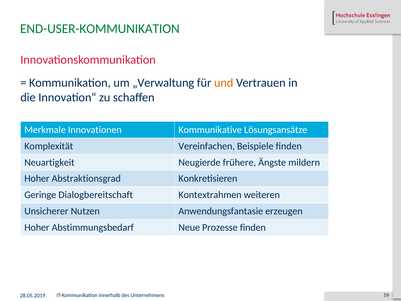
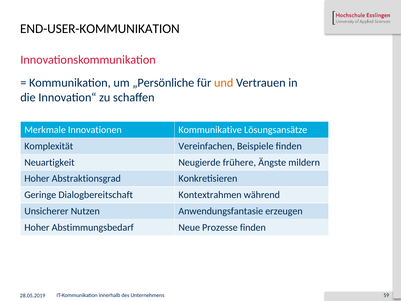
END-USER-KOMMUNIKATION colour: green -> black (100, 29)
„Verwaltung: „Verwaltung -> „Persönliche (163, 83)
weiteren: weiteren -> während (262, 195)
